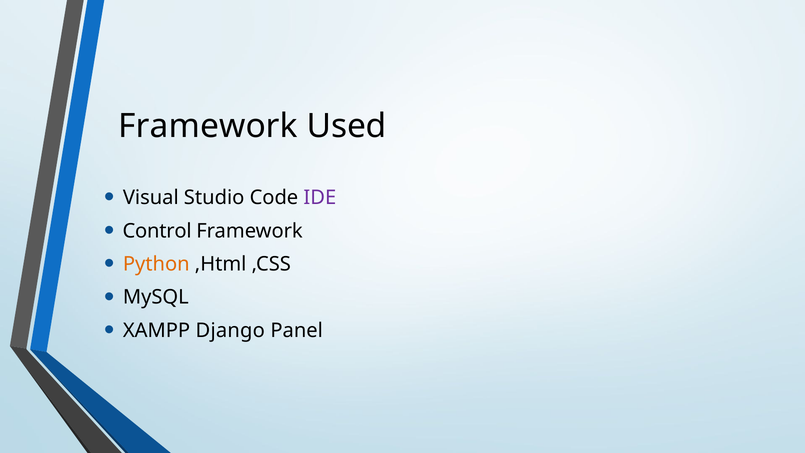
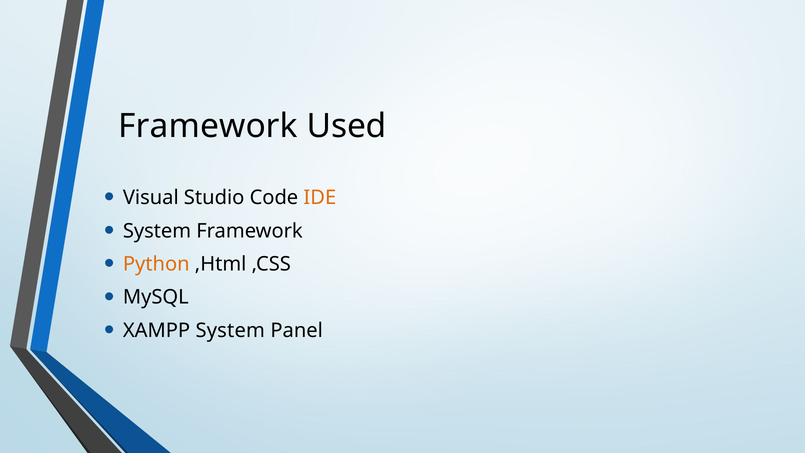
IDE colour: purple -> orange (320, 198)
Control: Control -> System (157, 231)
XAMPP Django: Django -> System (230, 330)
